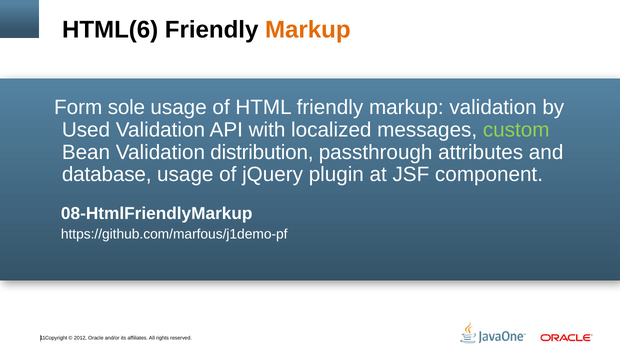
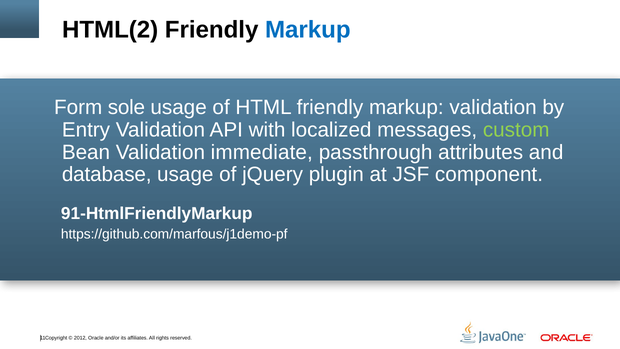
HTML(6: HTML(6 -> HTML(2 (110, 30)
Markup colour: orange -> blue (308, 30)
Used: Used -> Entry (86, 130)
distribution: distribution -> immediate (262, 152)
08-HtmlFriendlyMarkup: 08-HtmlFriendlyMarkup -> 91-HtmlFriendlyMarkup (157, 214)
